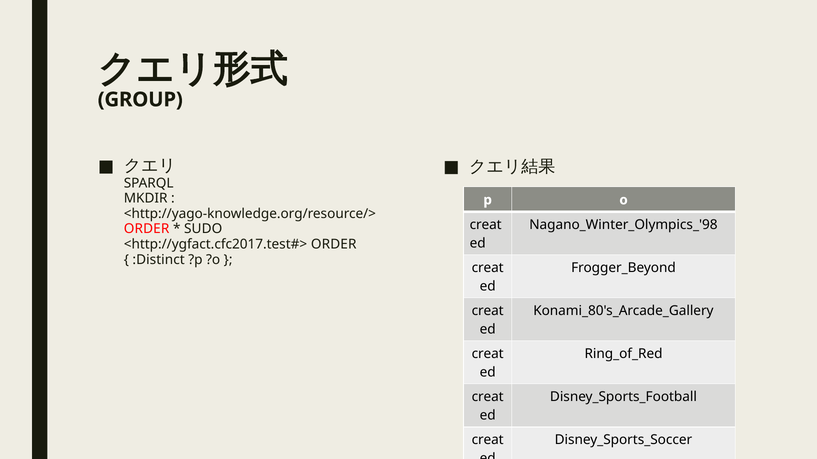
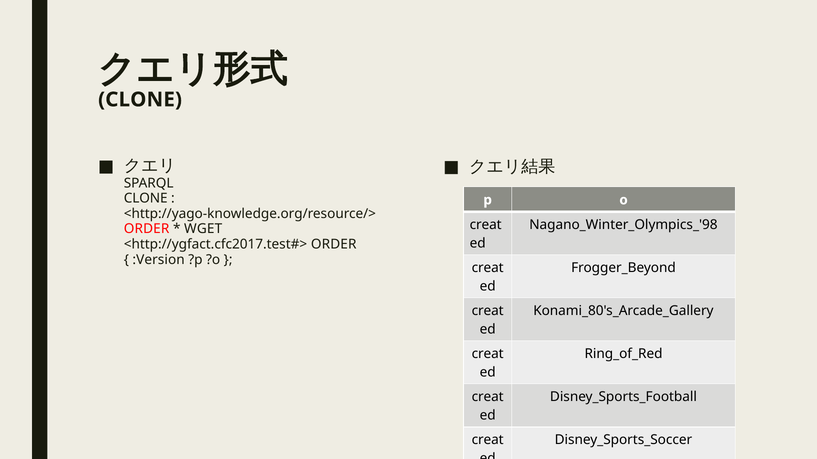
GROUP: GROUP -> CLONE (140, 100)
MKDIR: MKDIR -> CLONE (146, 199)
SUDO: SUDO -> WGET (203, 229)
:Distinct: :Distinct -> :Version (159, 260)
